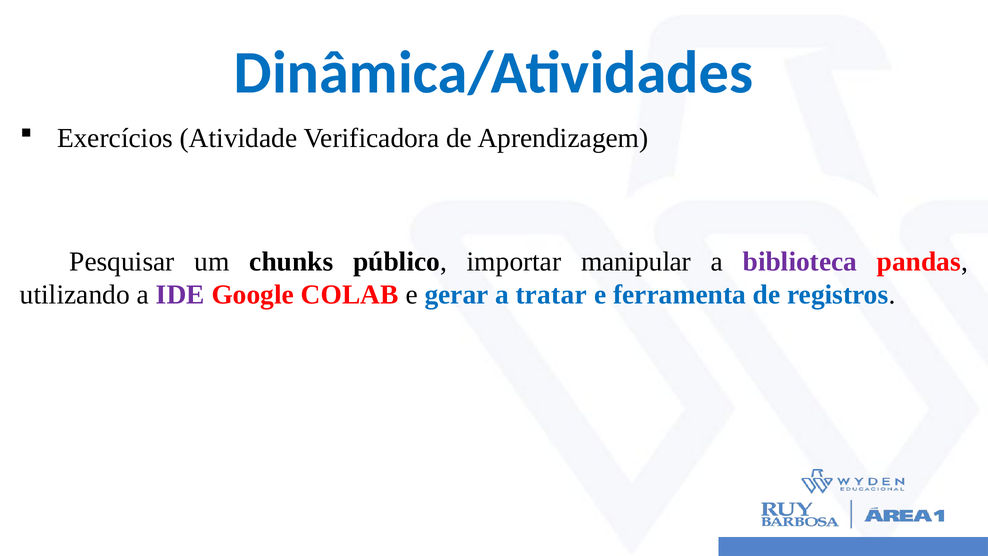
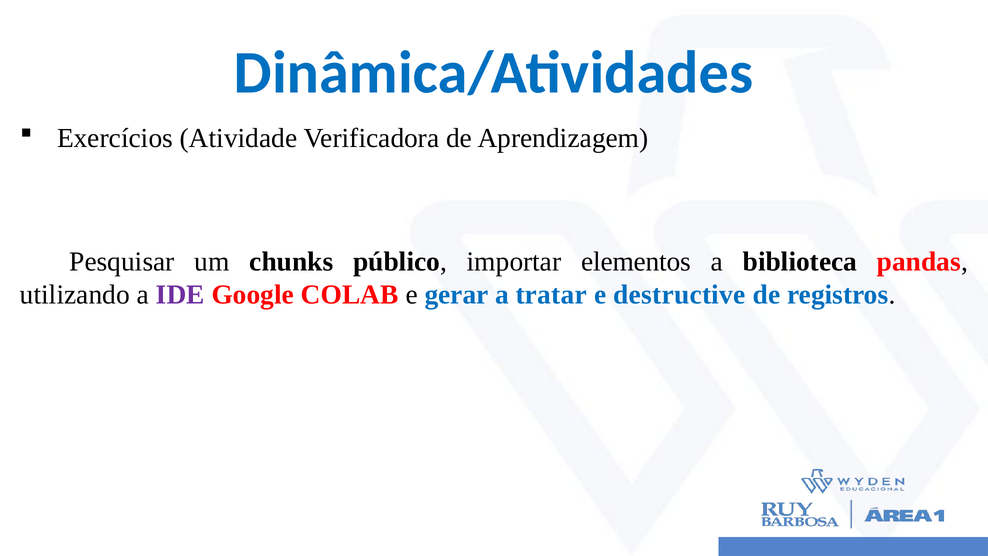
manipular: manipular -> elementos (636, 262)
biblioteca colour: purple -> black (800, 262)
ferramenta: ferramenta -> destructive (679, 295)
